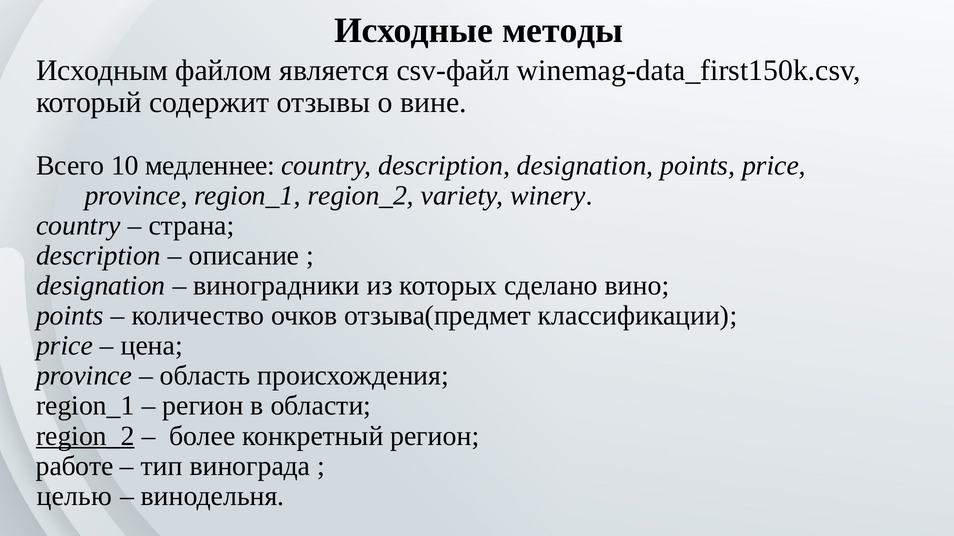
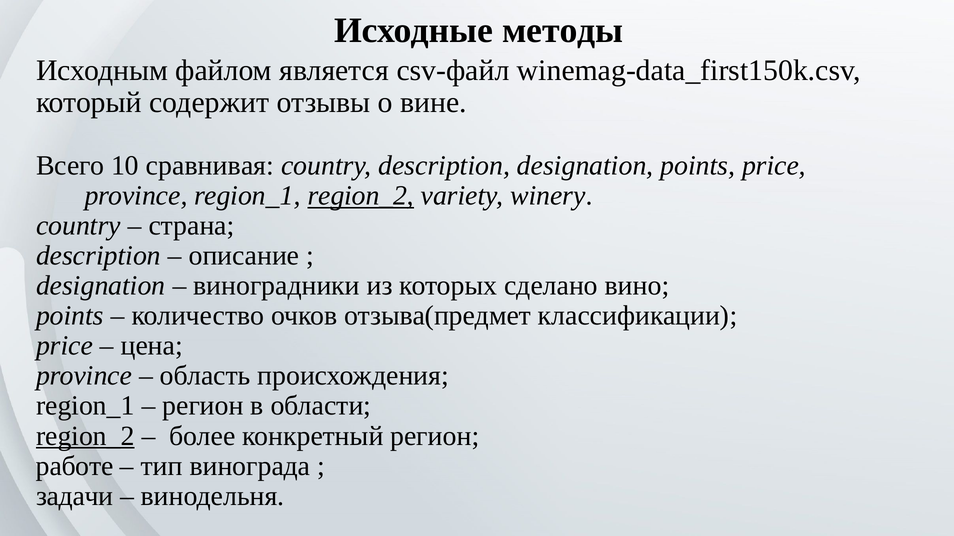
медленнее: медленнее -> сравнивая (210, 166)
region_2 underline: none -> present (361, 196)
целью: целью -> задачи (75, 496)
